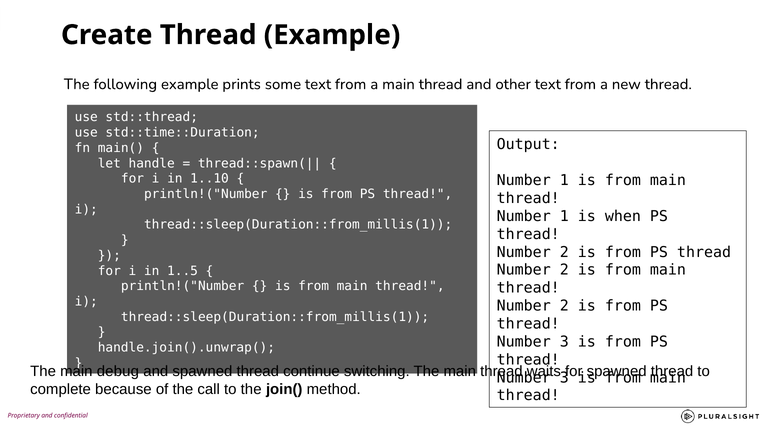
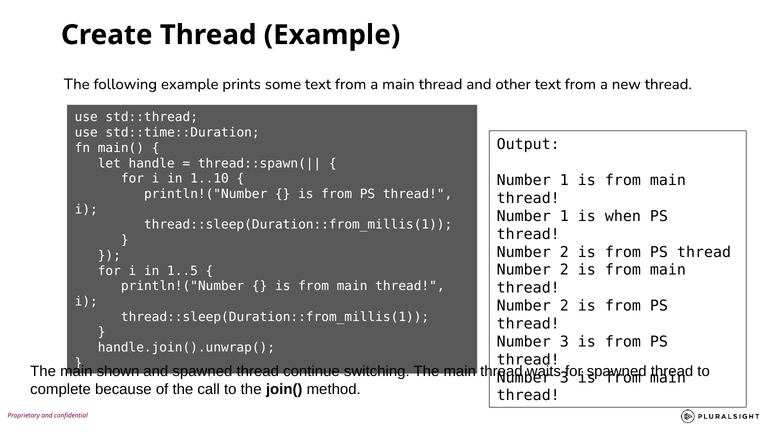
debug: debug -> shown (118, 372)
